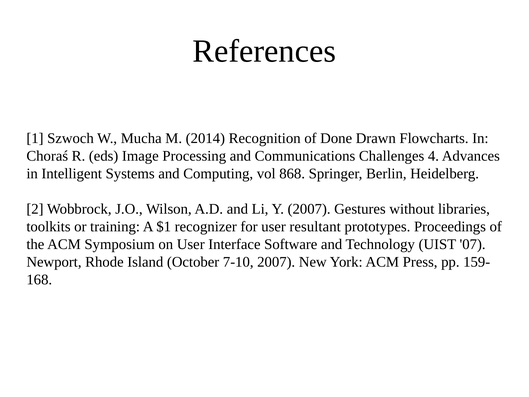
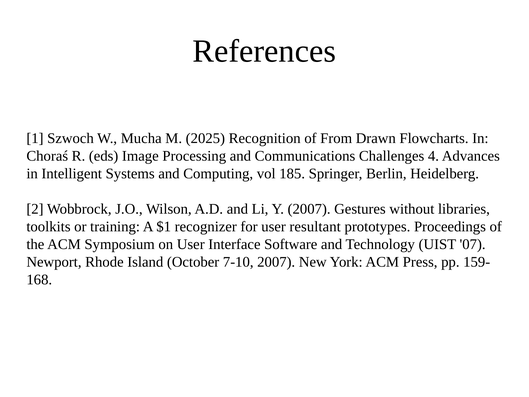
2014: 2014 -> 2025 (205, 138)
Done: Done -> From (336, 138)
868: 868 -> 185 (292, 174)
